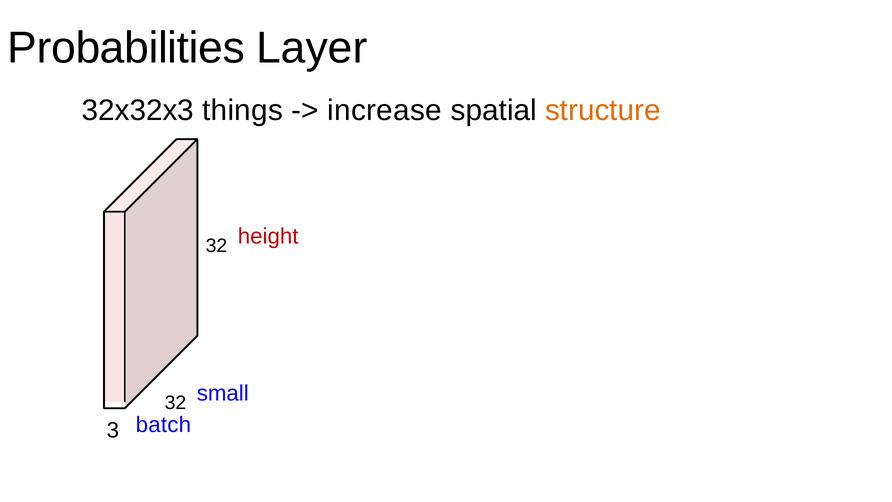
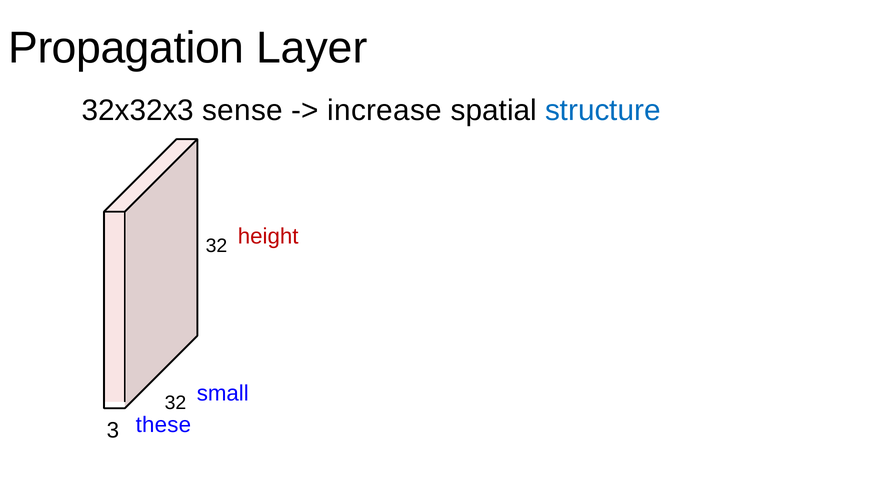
Probabilities: Probabilities -> Propagation (126, 48)
things: things -> sense (243, 110)
structure colour: orange -> blue (603, 110)
batch: batch -> these (163, 425)
